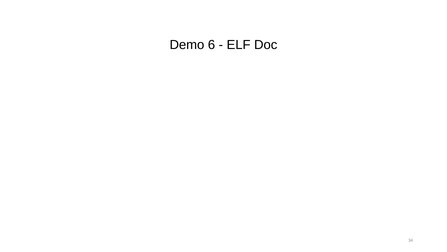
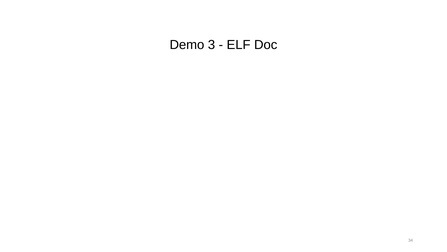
6: 6 -> 3 (212, 45)
